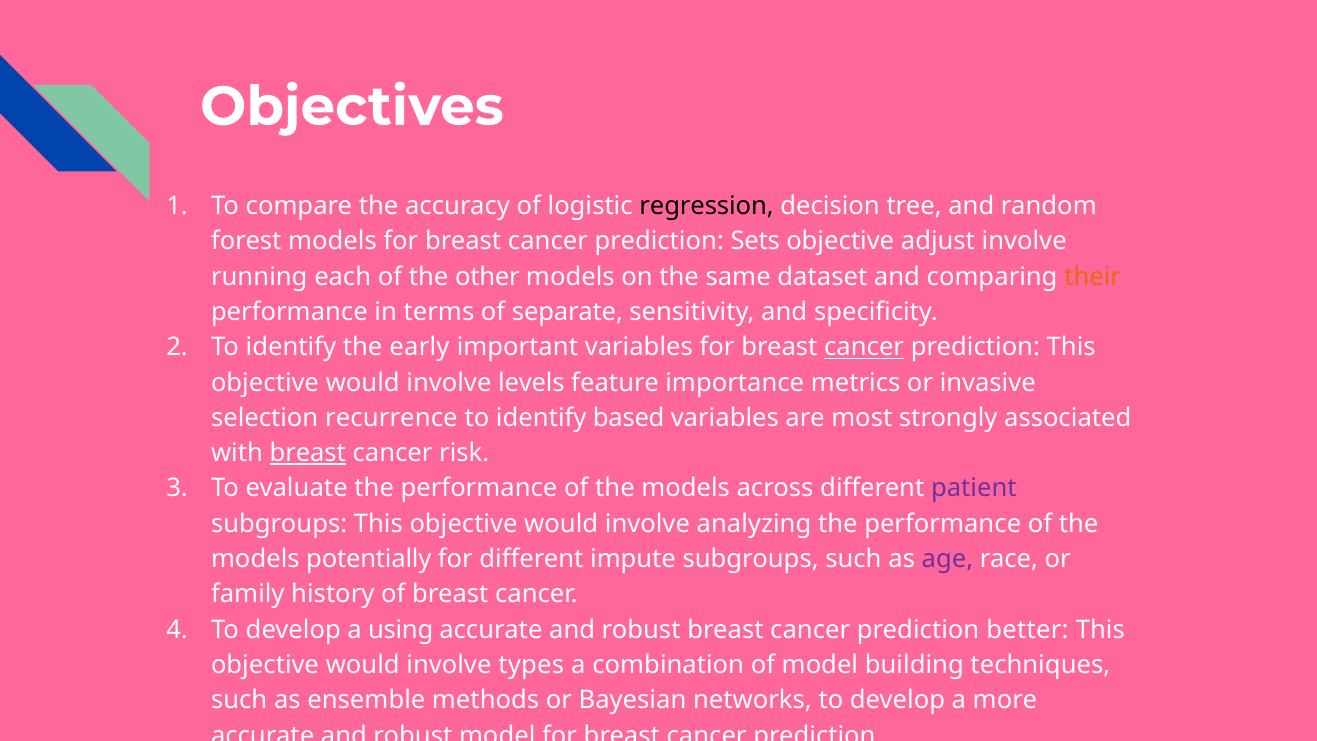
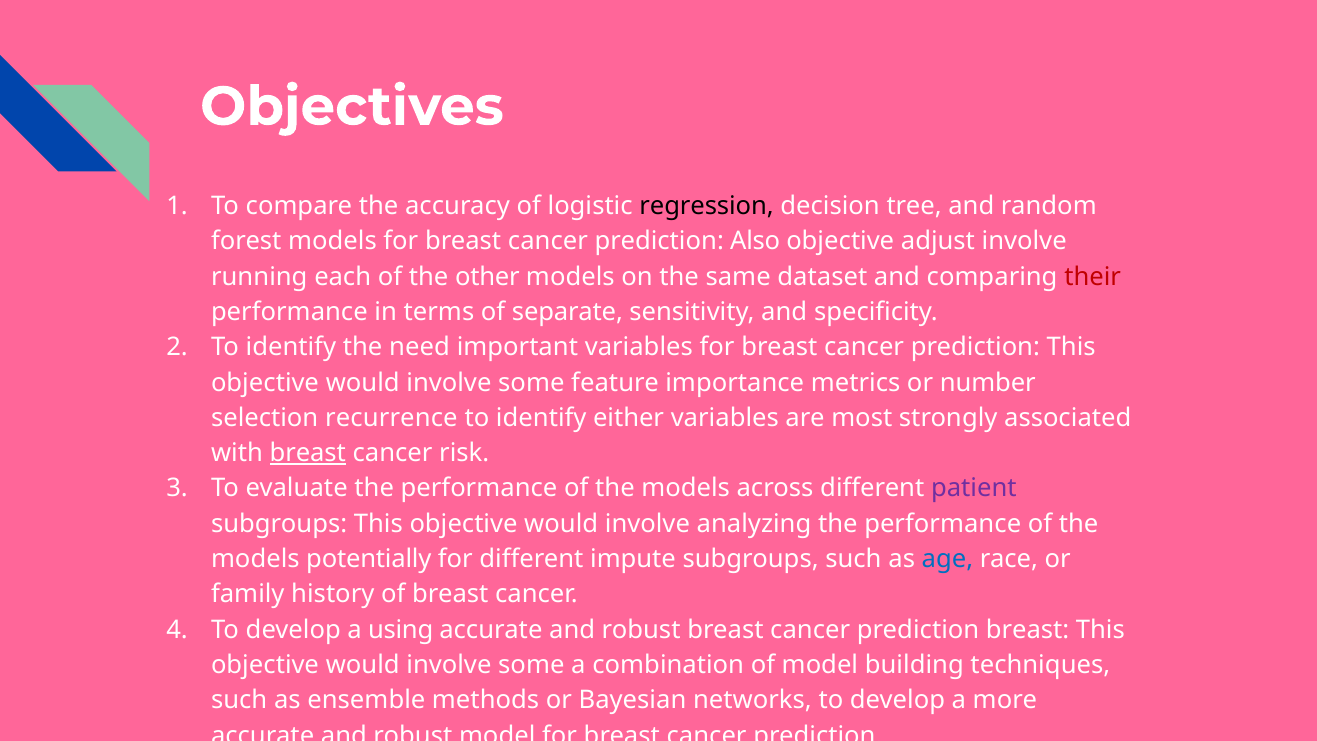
Sets: Sets -> Also (755, 241)
their colour: orange -> red (1093, 277)
early: early -> need (420, 347)
cancer underline: present -> none (864, 347)
levels: levels -> some (531, 382)
invasive: invasive -> number (988, 382)
based: based -> either (629, 418)
age colour: purple -> blue (947, 559)
prediction better: better -> breast (1028, 630)
types: types -> some (531, 665)
